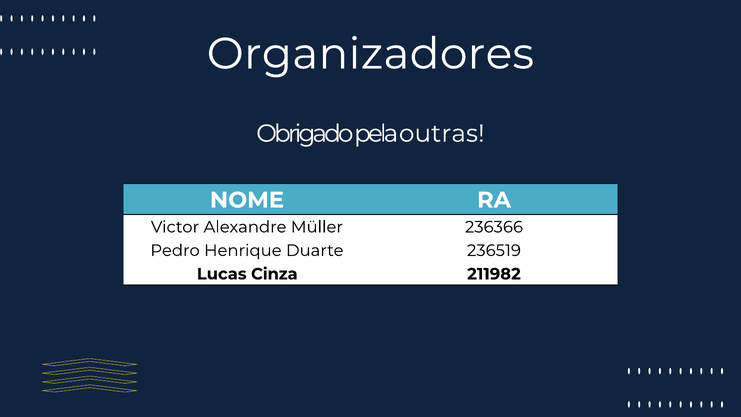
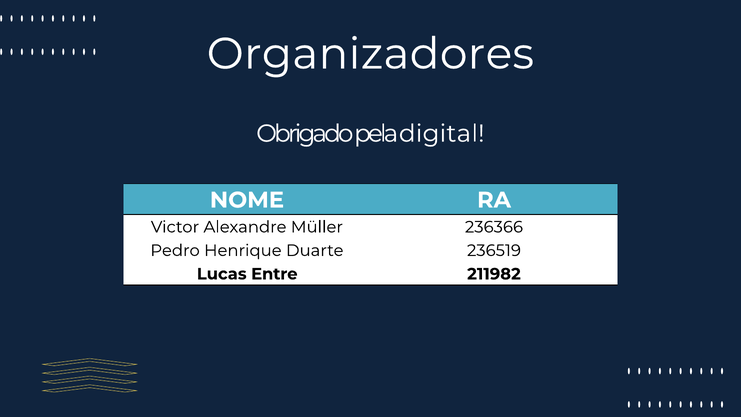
outras: outras -> digital (442, 134)
Cinza: Cinza -> Entre (274, 274)
